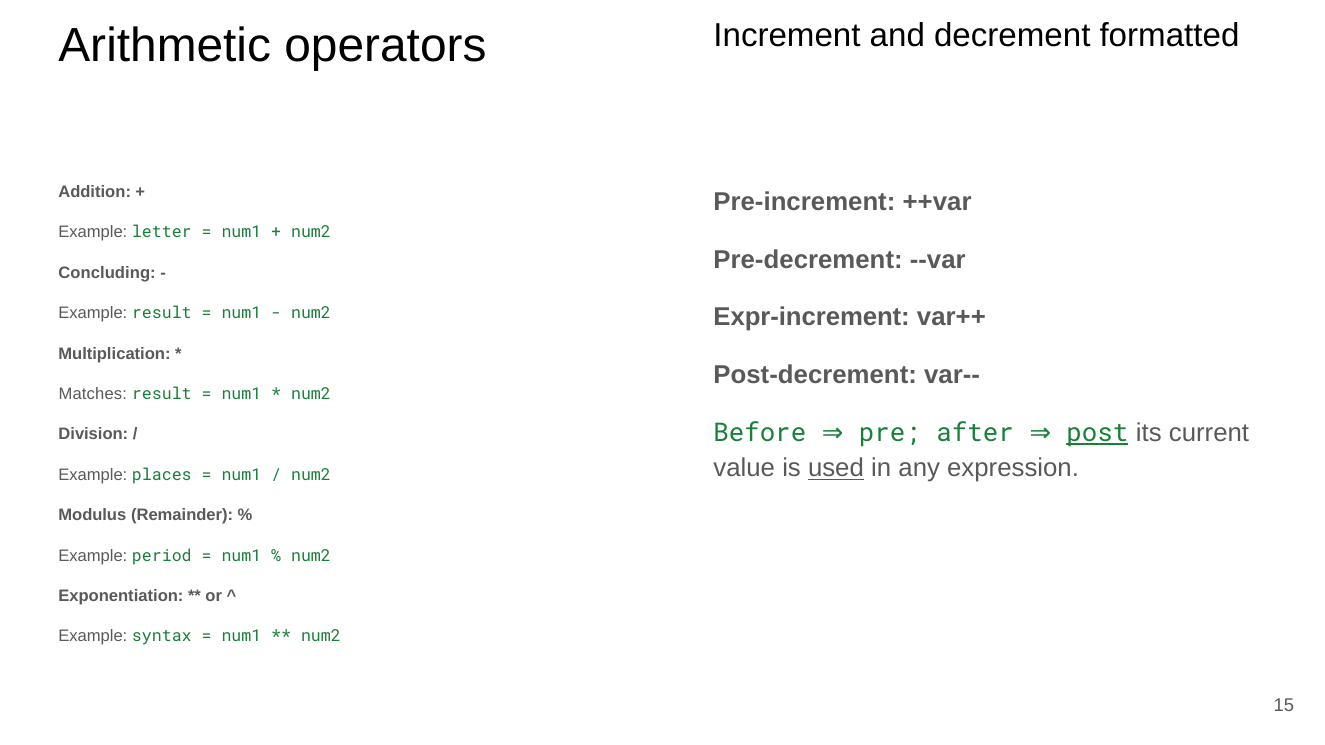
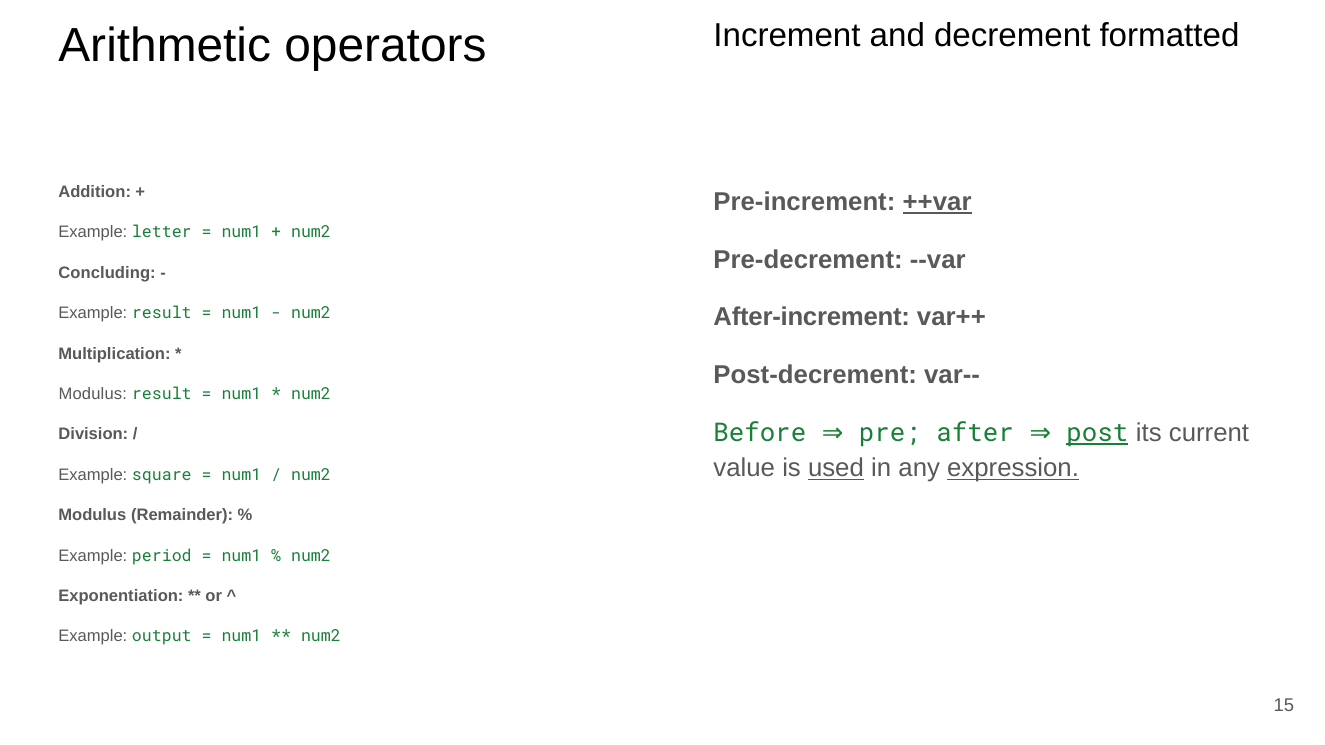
++var underline: none -> present (937, 202)
Expr-increment: Expr-increment -> After-increment (812, 318)
Matches: Matches -> Modulus (93, 394)
expression underline: none -> present (1013, 469)
places: places -> square (162, 475)
syntax: syntax -> output (162, 637)
